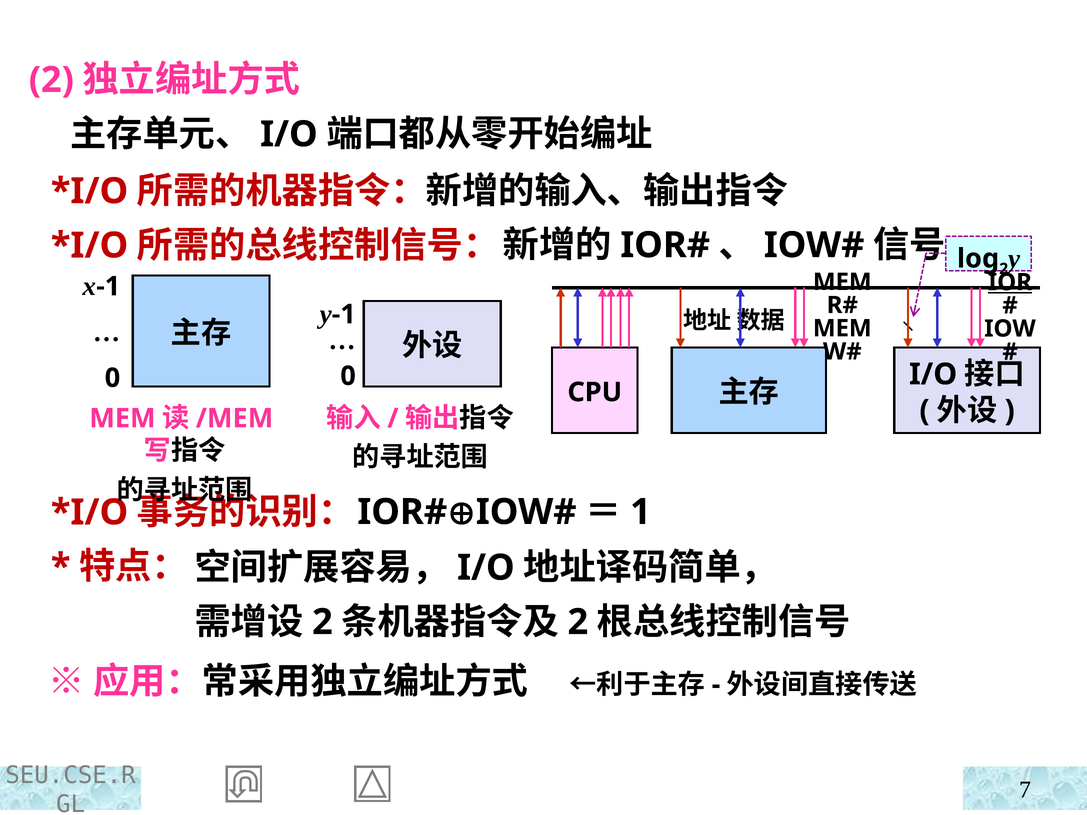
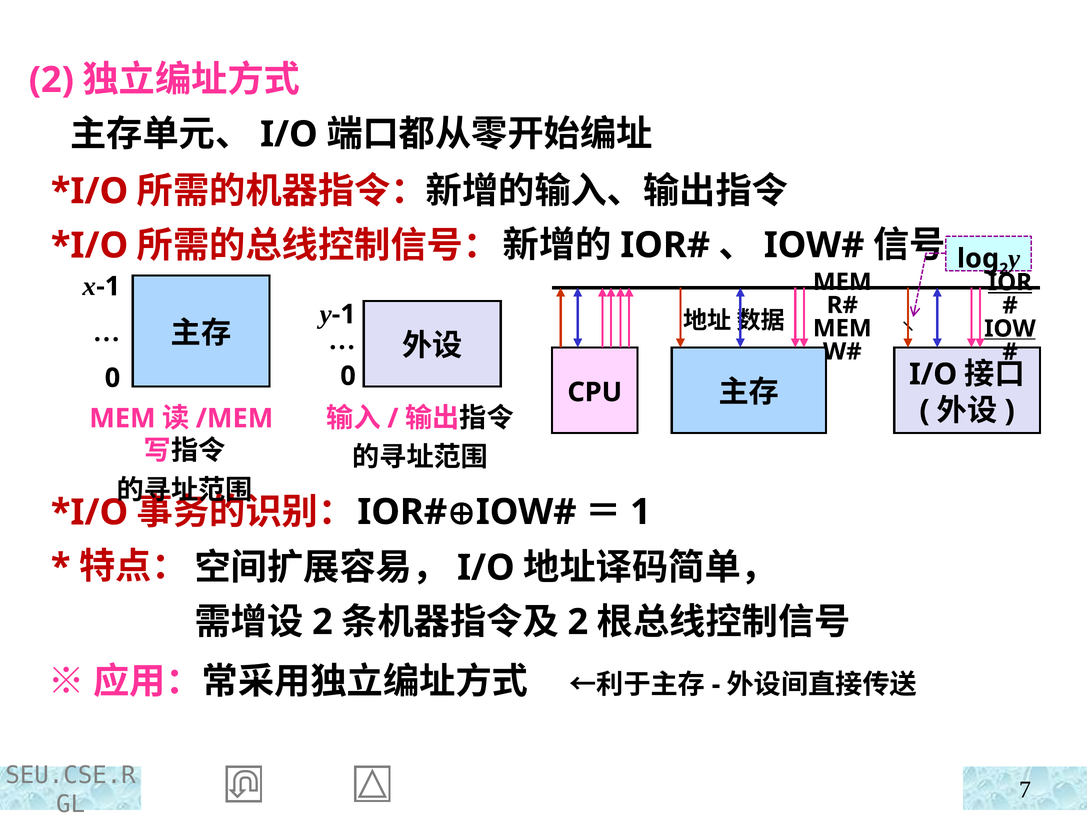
IOW underline: none -> present (1010, 329)
